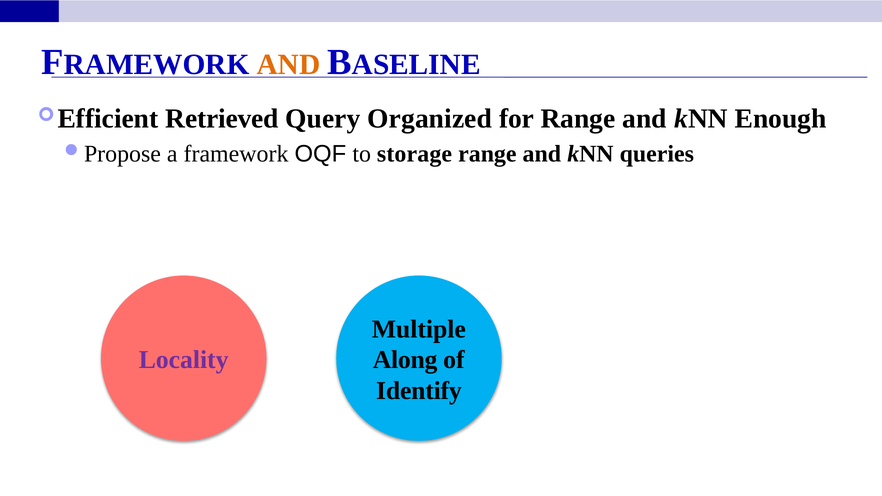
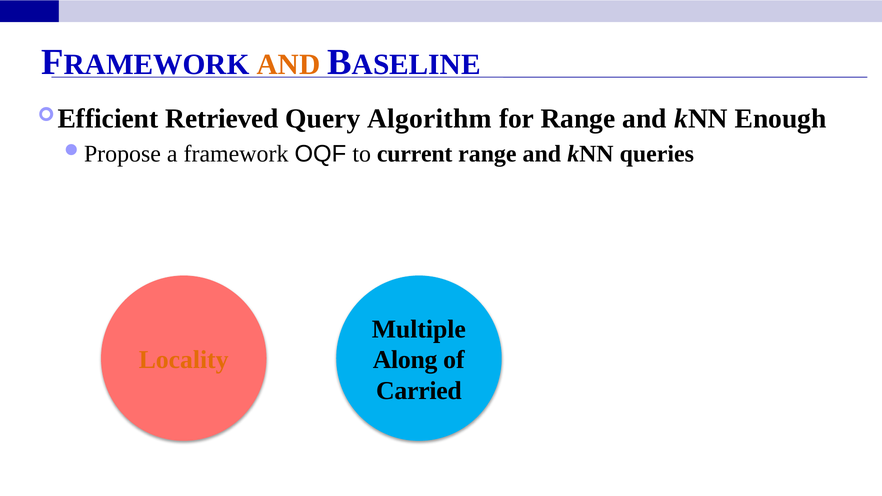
Organized: Organized -> Algorithm (430, 119)
storage: storage -> current (415, 154)
Locality colour: purple -> orange (184, 360)
Identify: Identify -> Carried (419, 391)
